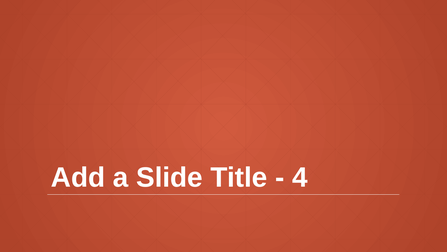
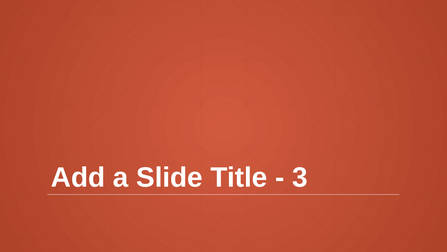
4: 4 -> 3 (300, 177)
